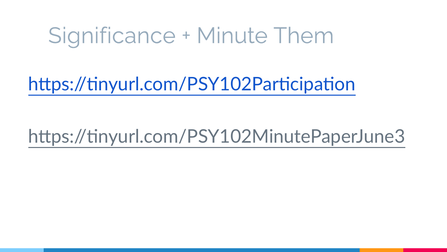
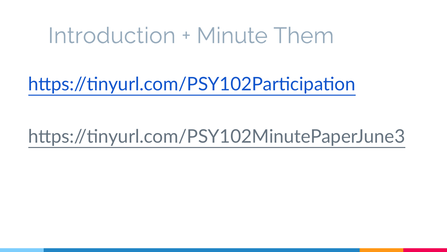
Significance: Significance -> Introduction (112, 36)
